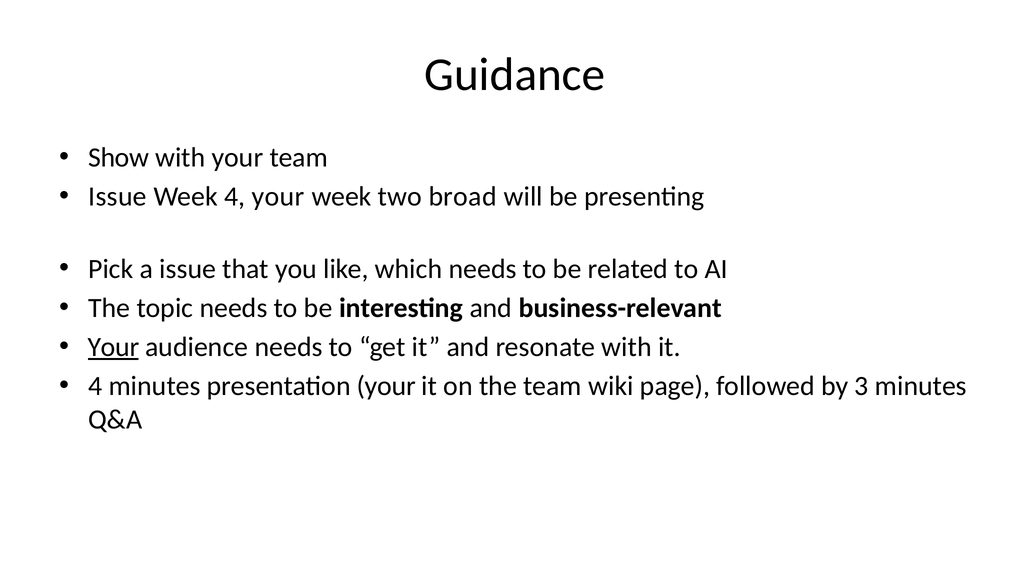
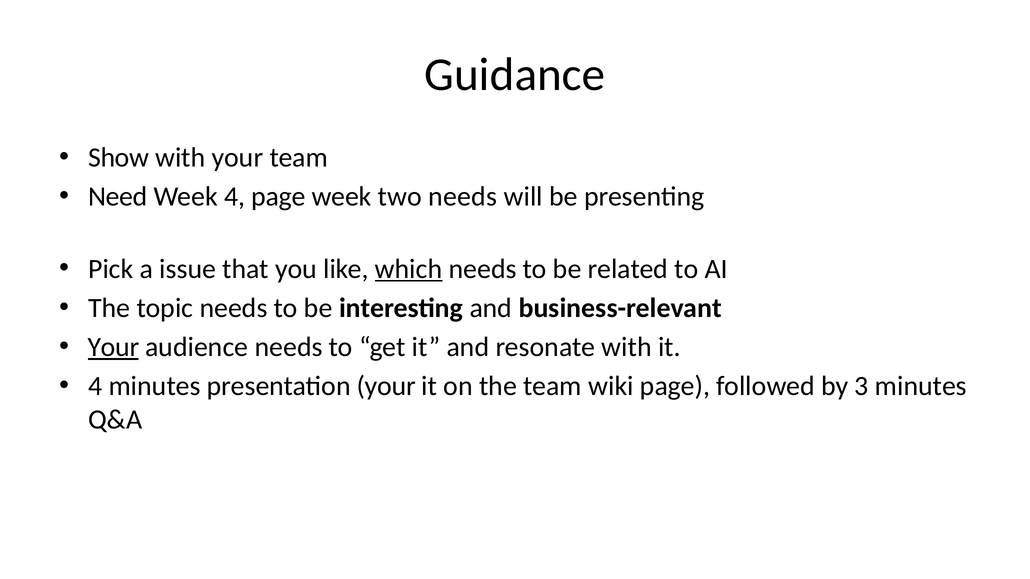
Issue: Issue -> Need (118, 197)
4 your: your -> page (278, 197)
two broad: broad -> needs (463, 197)
which underline: none -> present (409, 269)
